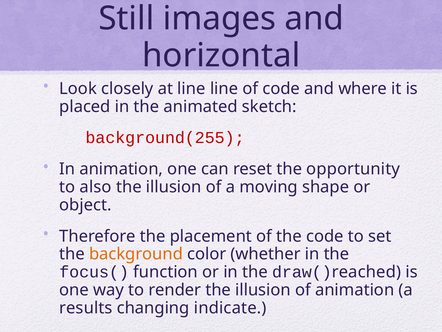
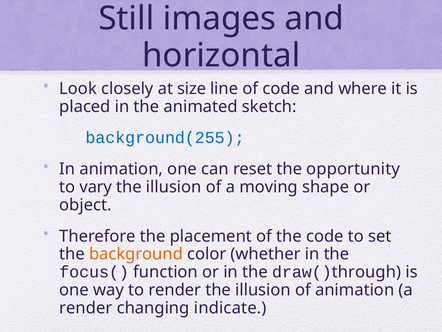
at line: line -> size (192, 89)
background(255 colour: red -> blue (165, 138)
also: also -> vary (96, 187)
reached: reached -> through (366, 272)
results: results -> render (86, 308)
